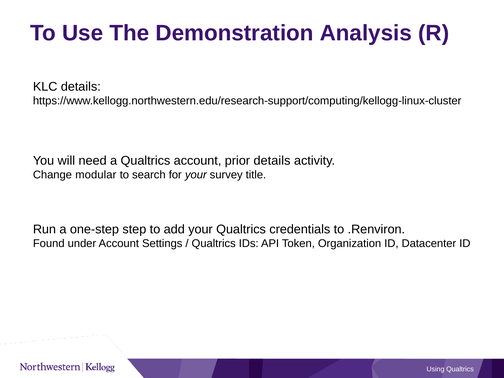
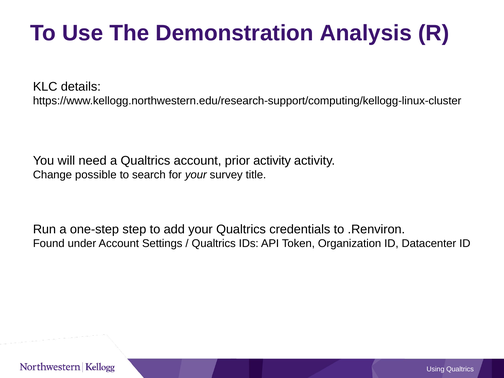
prior details: details -> activity (272, 161)
modular: modular -> possible (96, 175)
